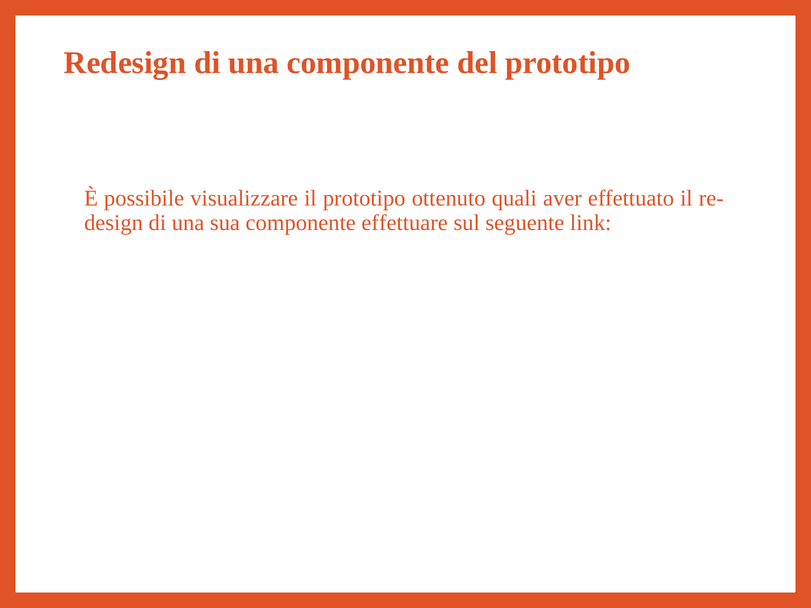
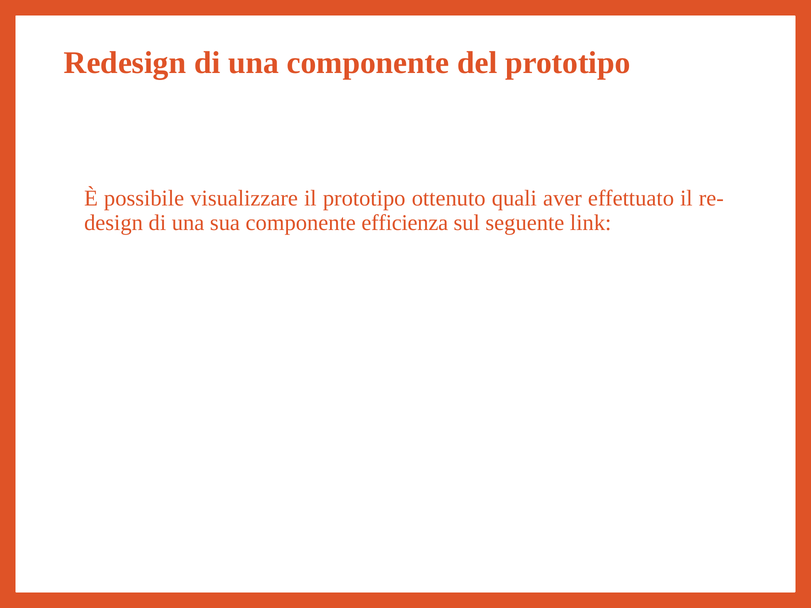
effettuare: effettuare -> efficienza (405, 223)
